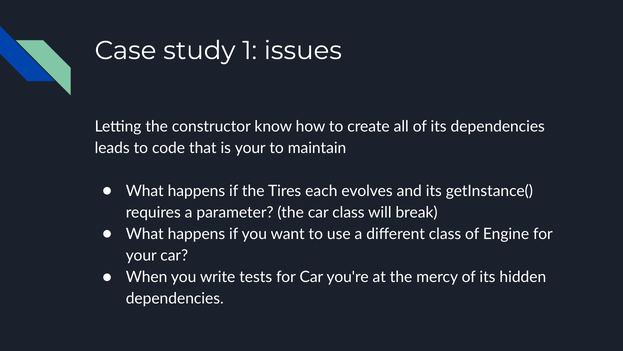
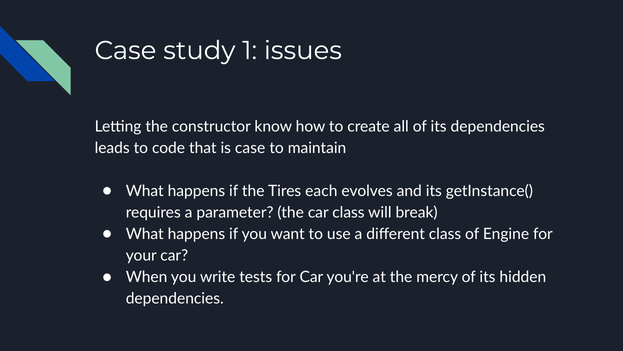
is your: your -> case (250, 148)
